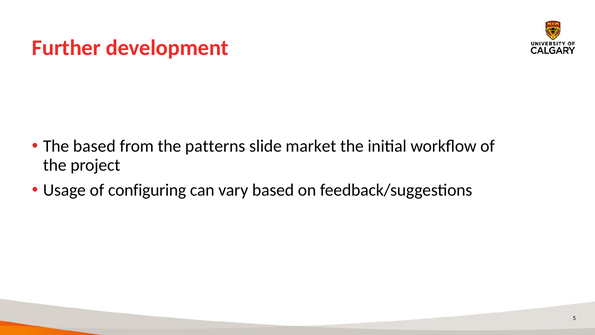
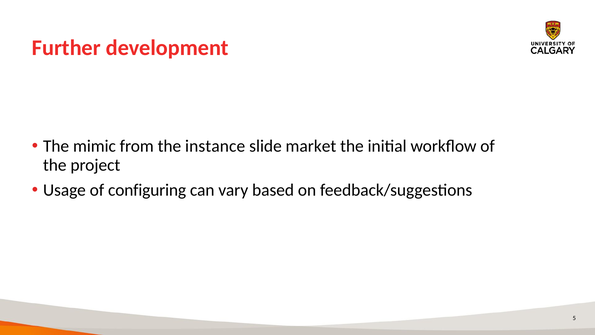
The based: based -> mimic (94, 146)
patterns: patterns -> instance (215, 146)
